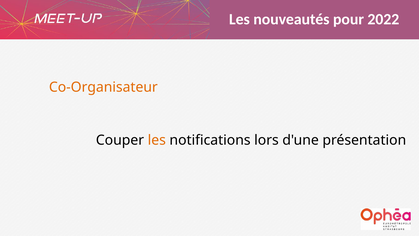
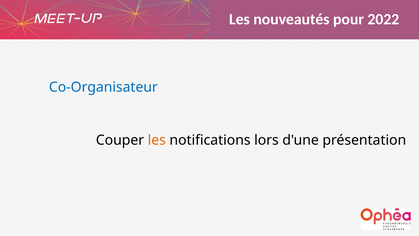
Co-Organisateur colour: orange -> blue (103, 87)
